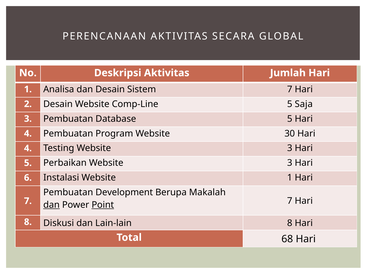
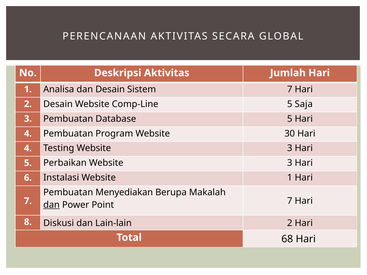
Development: Development -> Menyediakan (124, 193)
Point underline: present -> none (103, 205)
Lain-lain 8: 8 -> 2 (290, 223)
